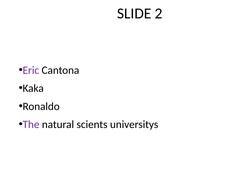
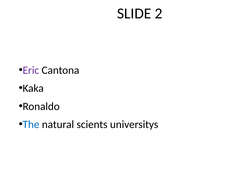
The colour: purple -> blue (31, 125)
